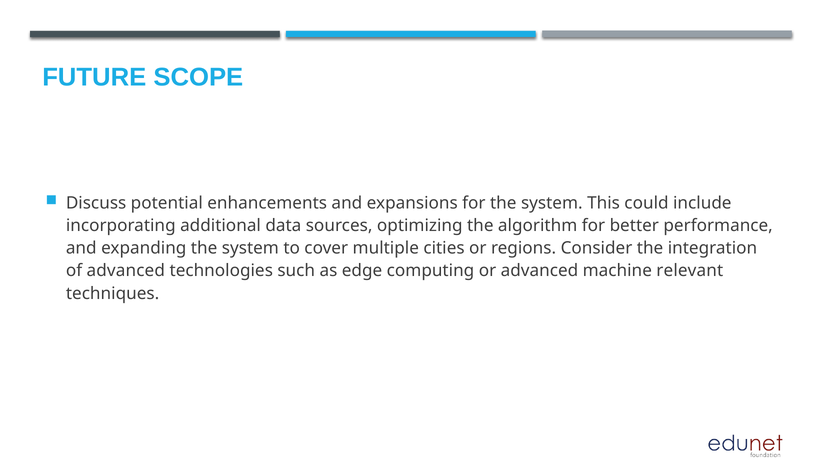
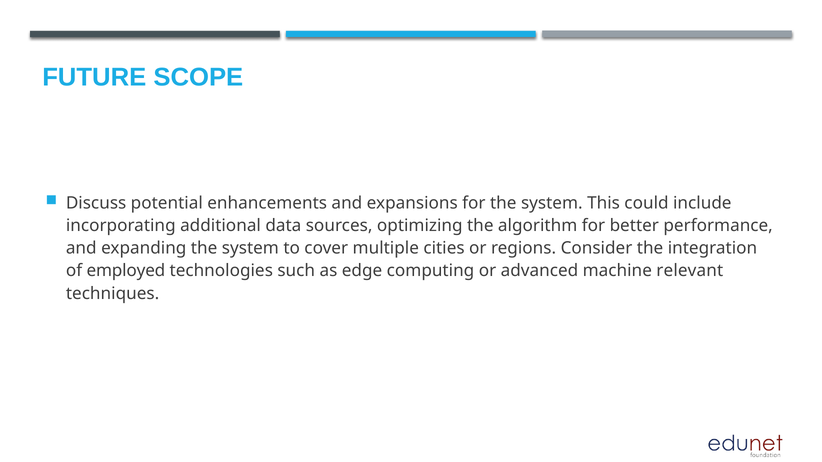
of advanced: advanced -> employed (126, 271)
